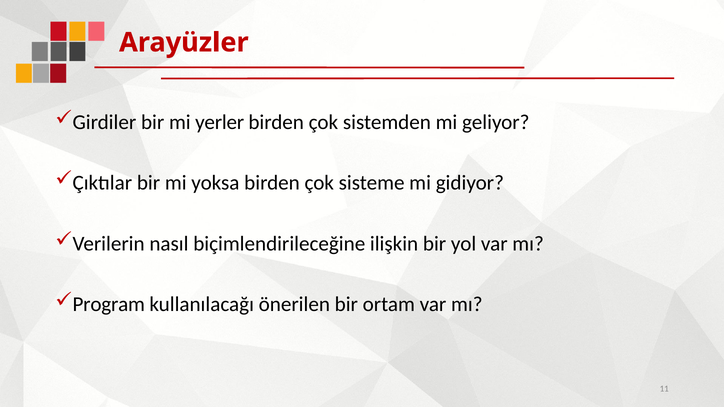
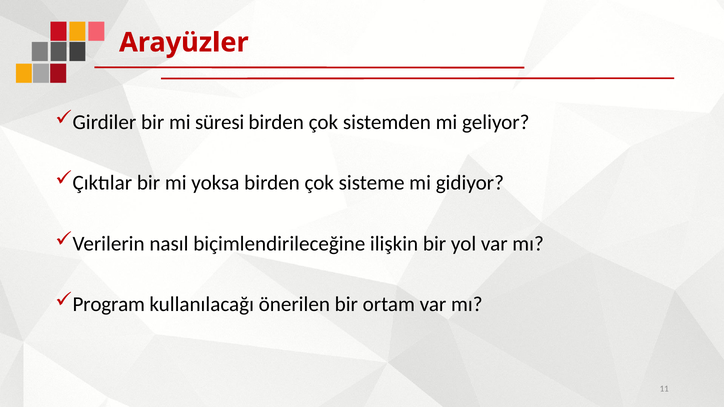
yerler: yerler -> süresi (220, 122)
